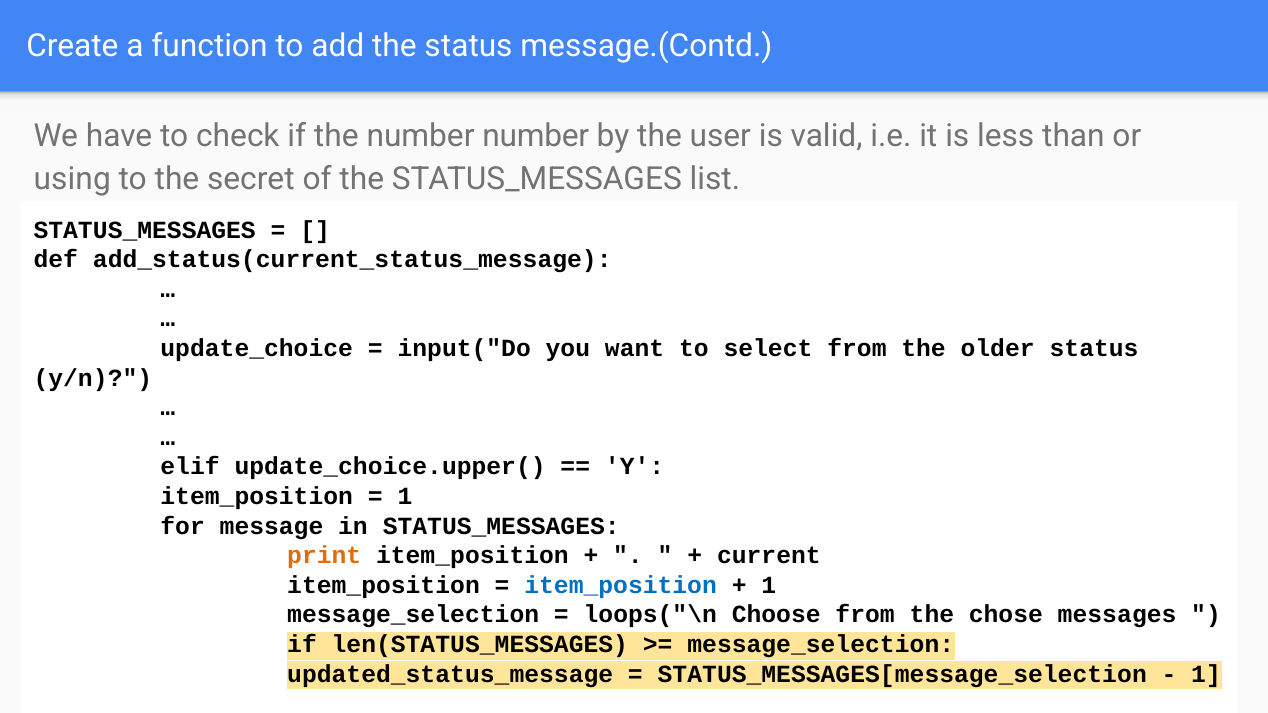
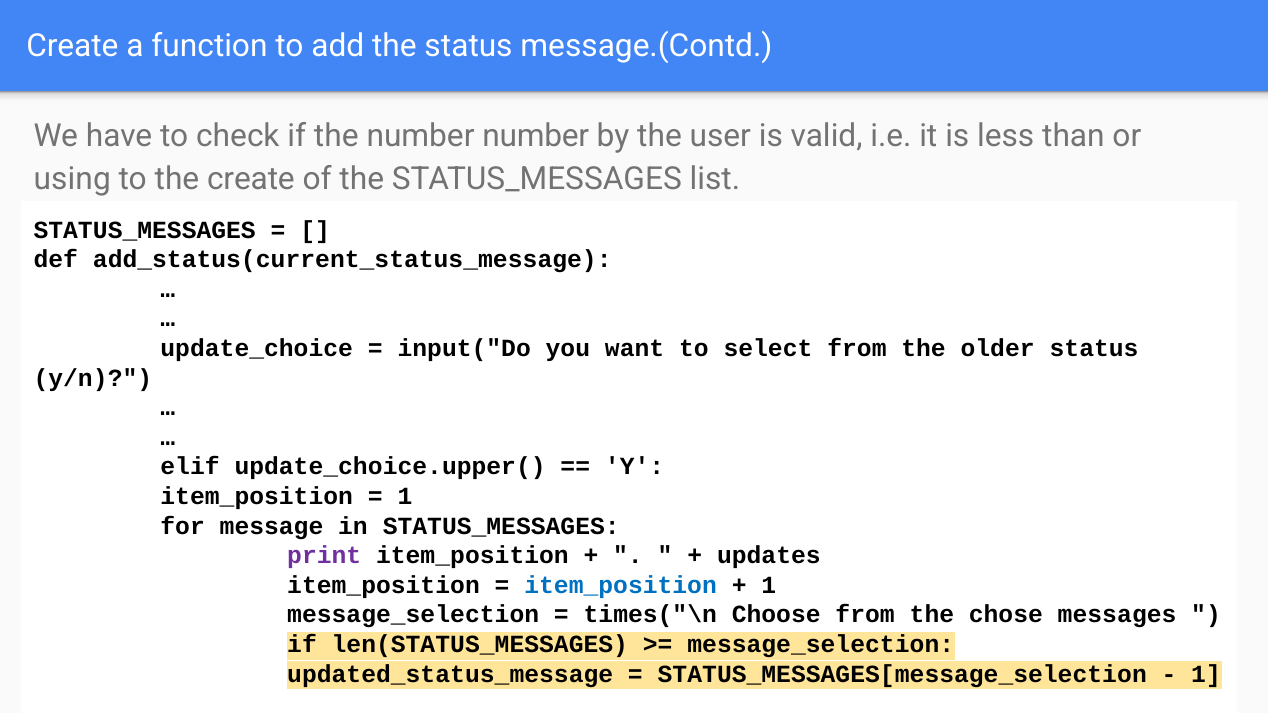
the secret: secret -> create (251, 180)
print colour: orange -> purple (324, 556)
current: current -> updates (769, 556)
loops("\n: loops("\n -> times("\n (650, 615)
